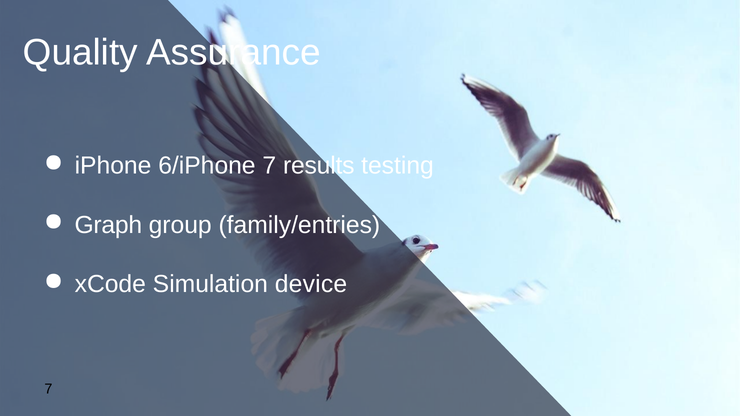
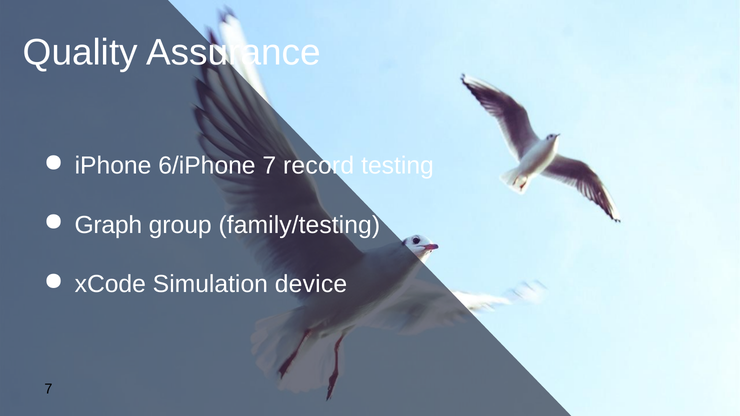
results: results -> record (319, 166)
family/entries: family/entries -> family/testing (299, 225)
